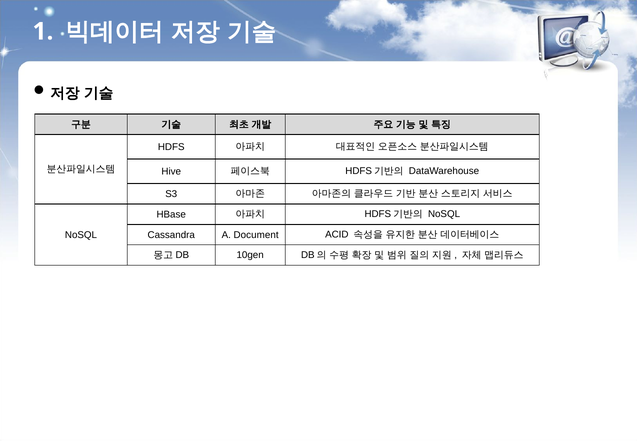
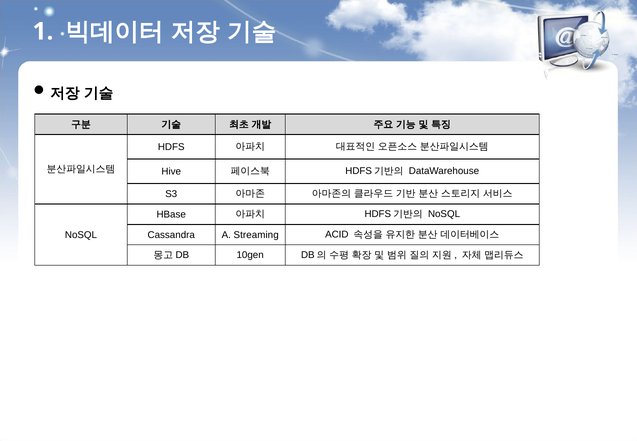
Document: Document -> Streaming (256, 235)
